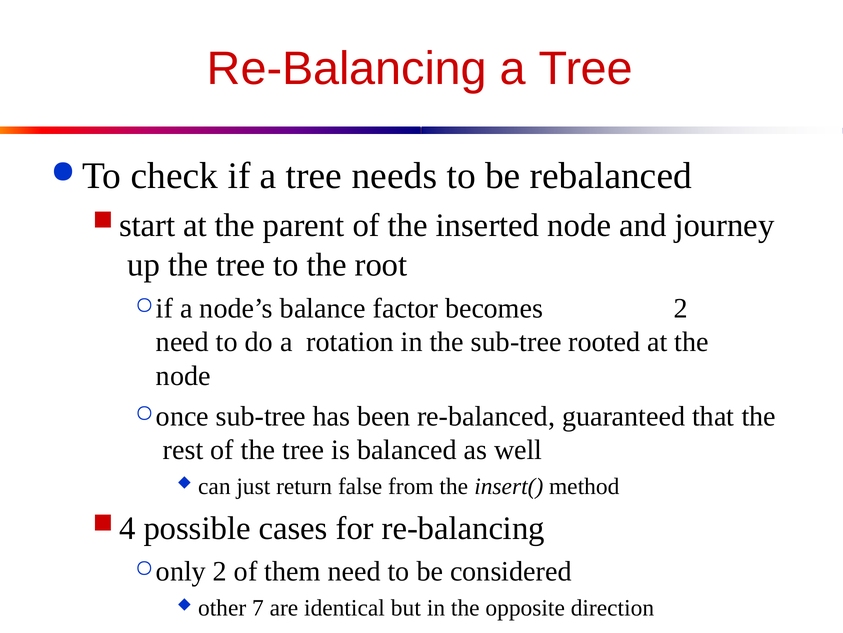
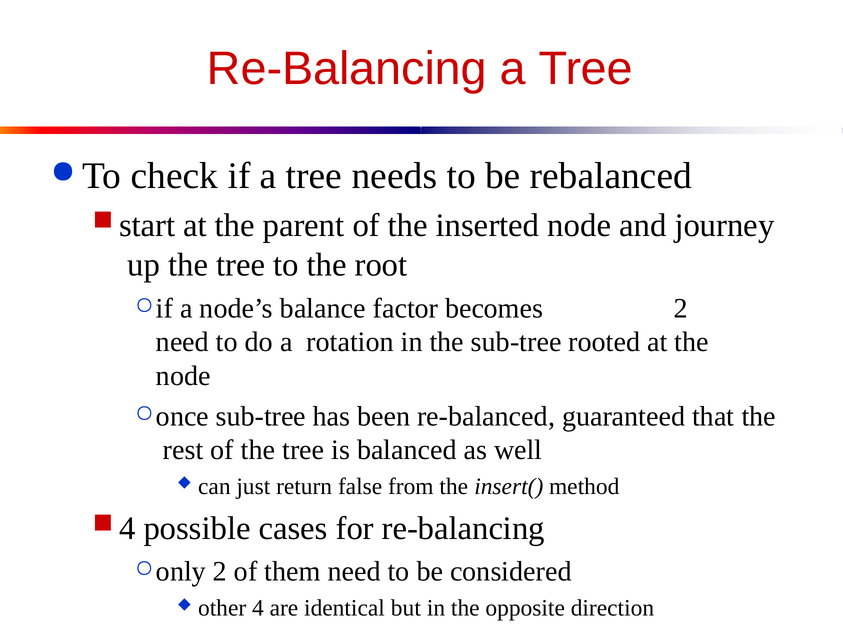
7: 7 -> 4 (258, 607)
